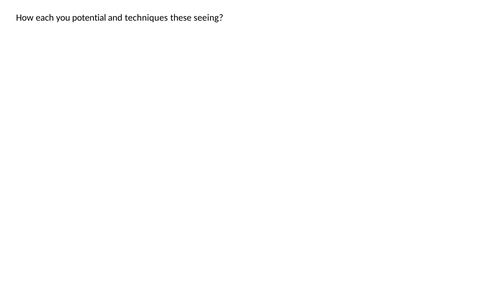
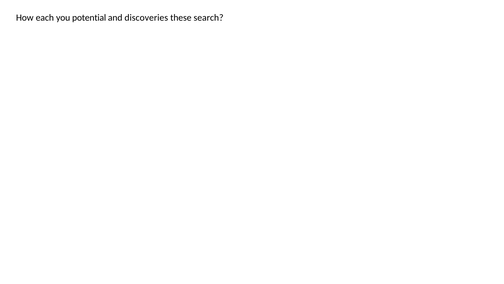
techniques: techniques -> discoveries (146, 18)
seeing: seeing -> search (209, 18)
